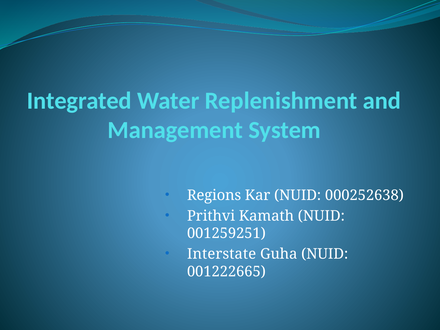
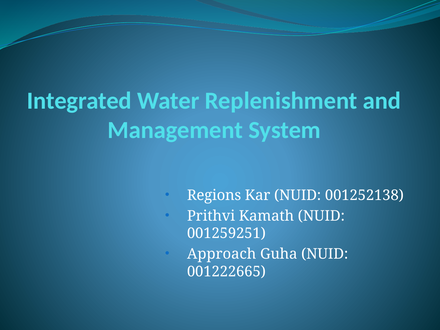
000252638: 000252638 -> 001252138 (364, 195)
Interstate: Interstate -> Approach (222, 254)
